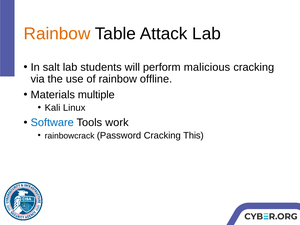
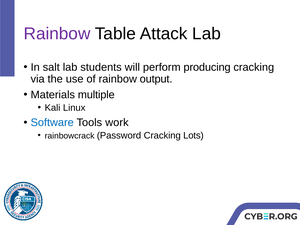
Rainbow colour: orange -> purple (57, 34)
malicious: malicious -> producing (207, 67)
offline: offline -> output (156, 79)
This: This -> Lots (193, 136)
